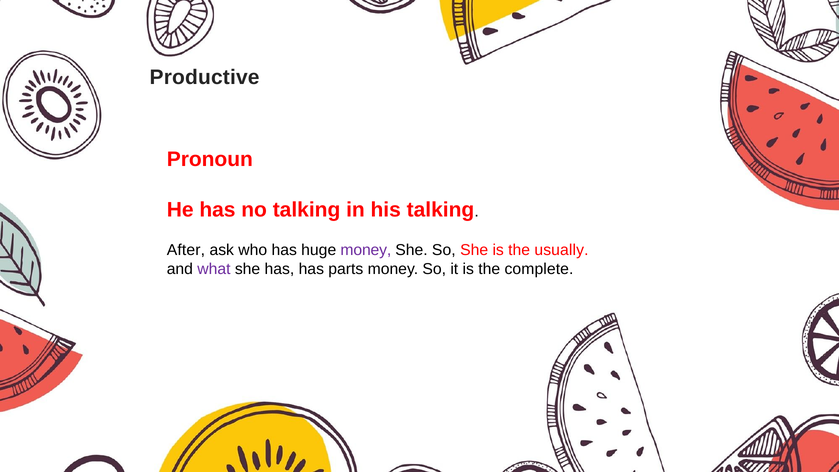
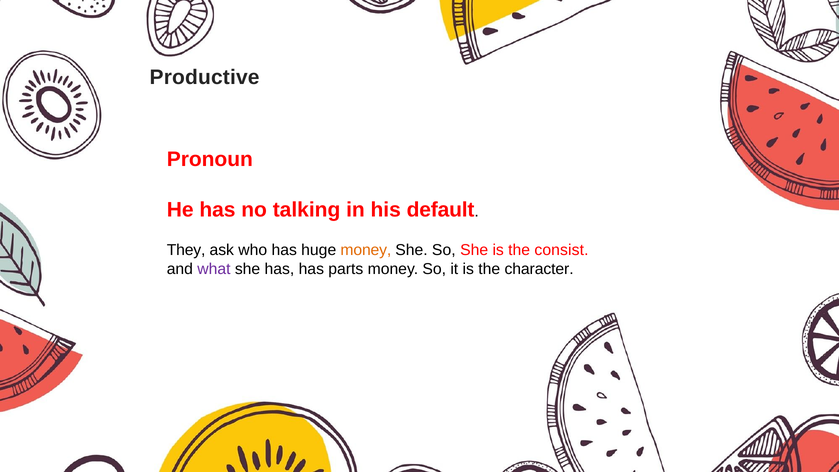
his talking: talking -> default (441, 210)
After: After -> They (186, 250)
money colour: purple -> orange (366, 250)
usually: usually -> consist (561, 250)
complete: complete -> character (539, 269)
